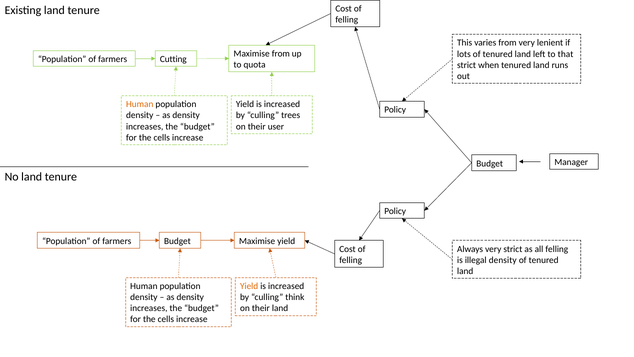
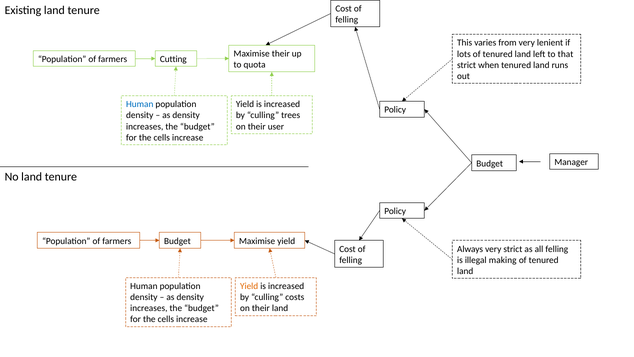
Maximise from: from -> their (281, 54)
Human colour: orange -> blue (140, 104)
illegal density: density -> making (503, 260)
think: think -> costs (295, 297)
